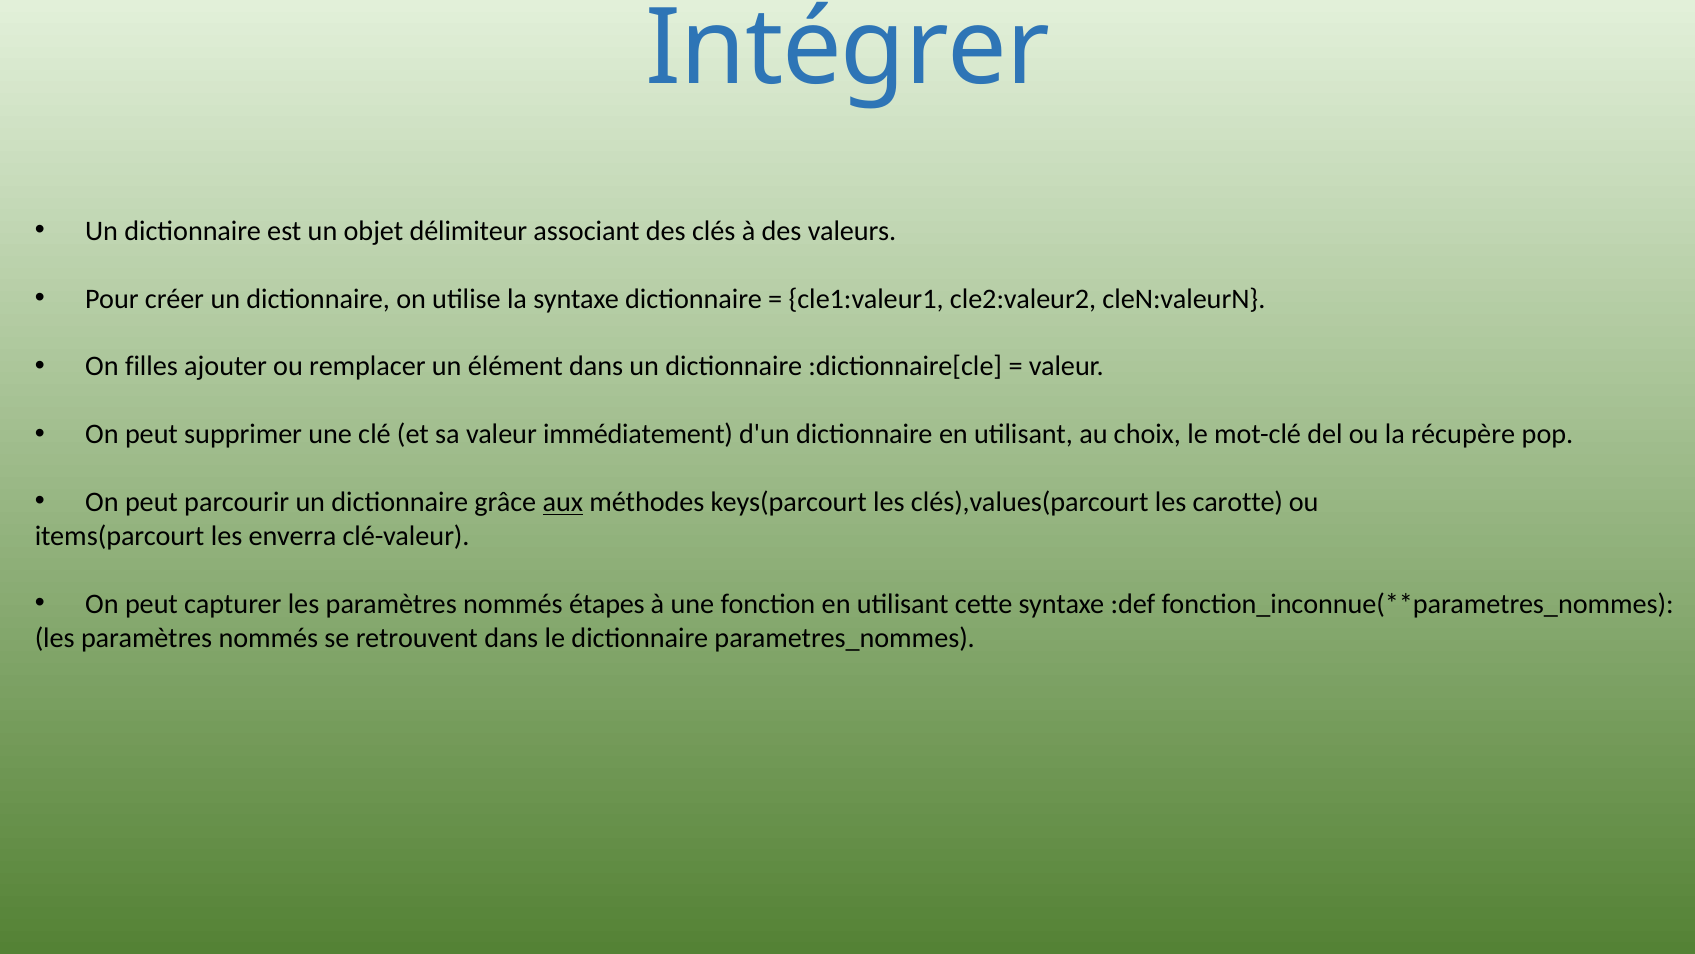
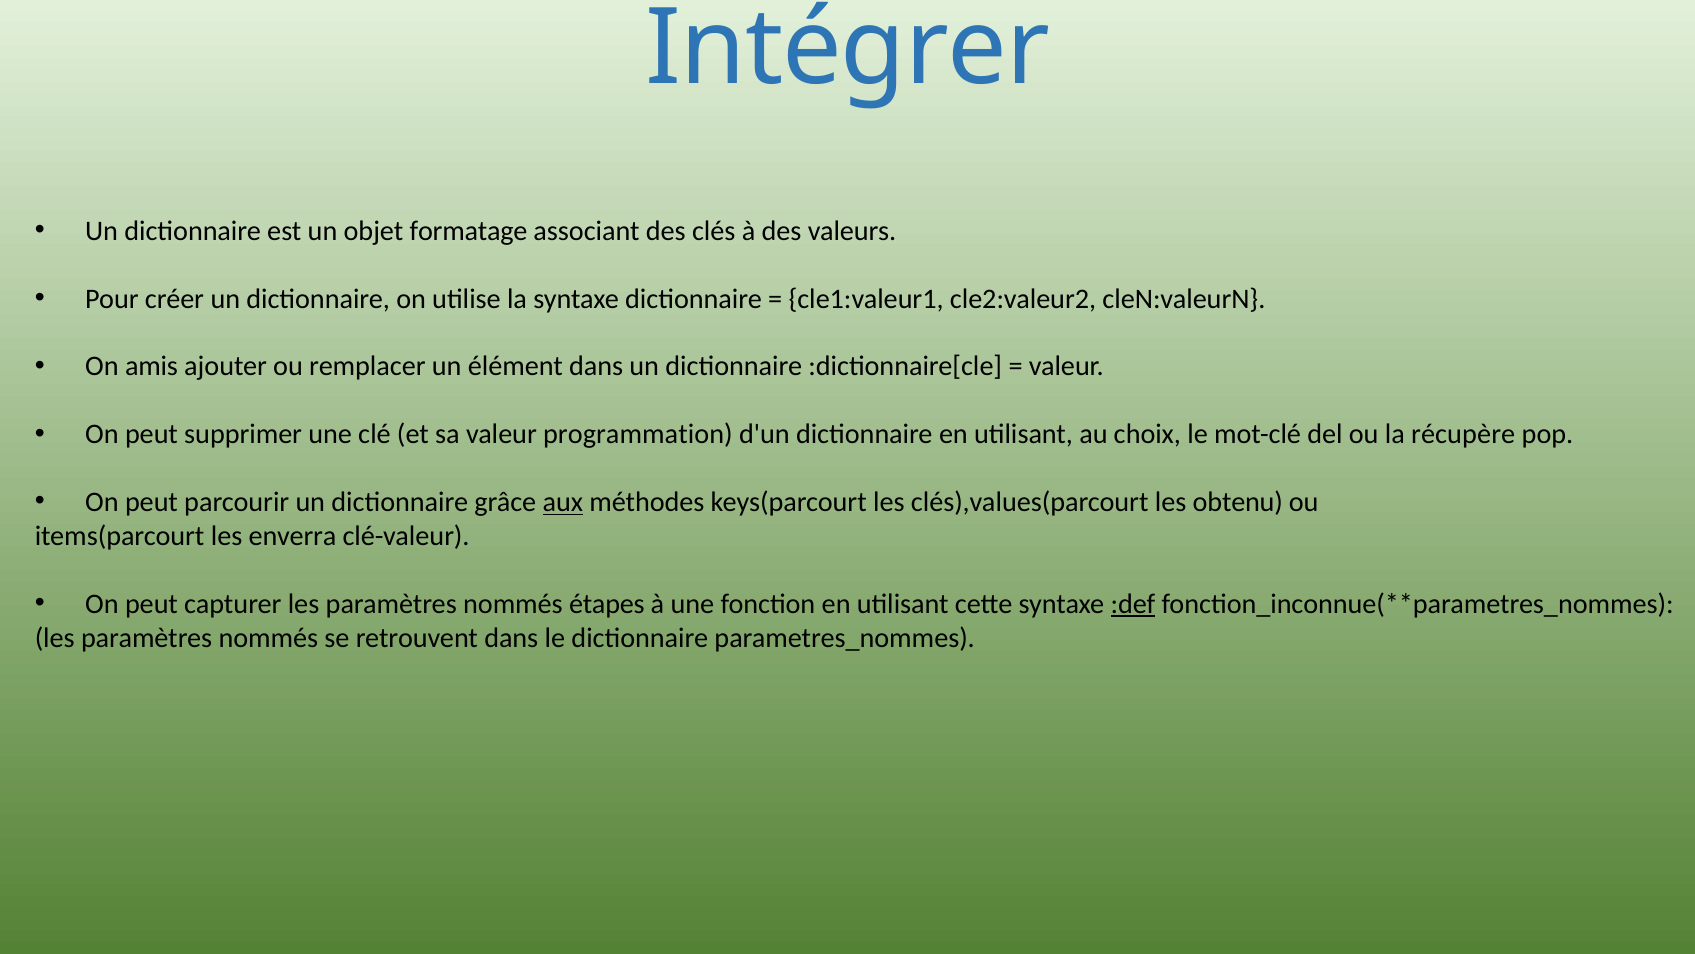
délimiteur: délimiteur -> formatage (469, 231)
filles: filles -> amis (151, 366)
immédiatement: immédiatement -> programmation (638, 434)
carotte: carotte -> obtenu (1238, 502)
:def underline: none -> present (1133, 604)
